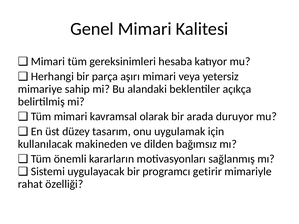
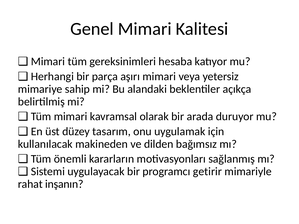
özelliği: özelliği -> inşanın (64, 184)
